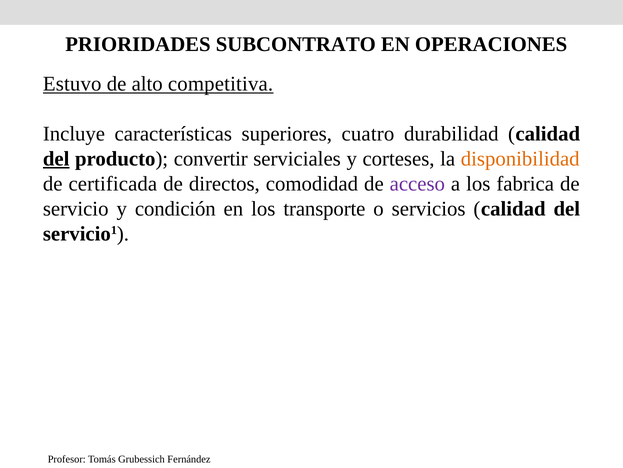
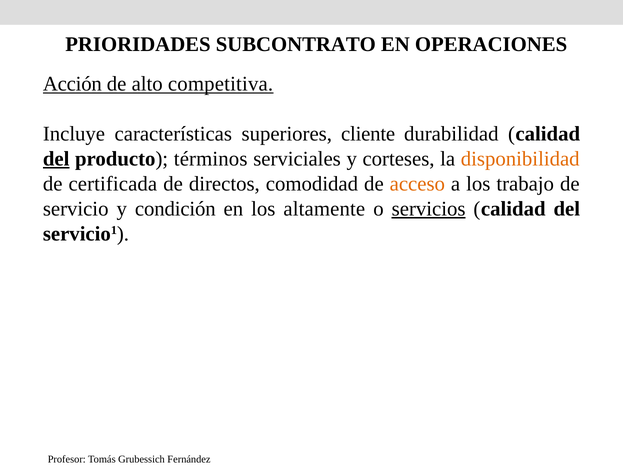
Estuvo: Estuvo -> Acción (72, 84)
cuatro: cuatro -> cliente (368, 134)
convertir: convertir -> términos (211, 159)
acceso colour: purple -> orange (417, 183)
fabrica: fabrica -> trabajo (525, 183)
transporte: transporte -> altamente (324, 208)
servicios underline: none -> present (429, 208)
